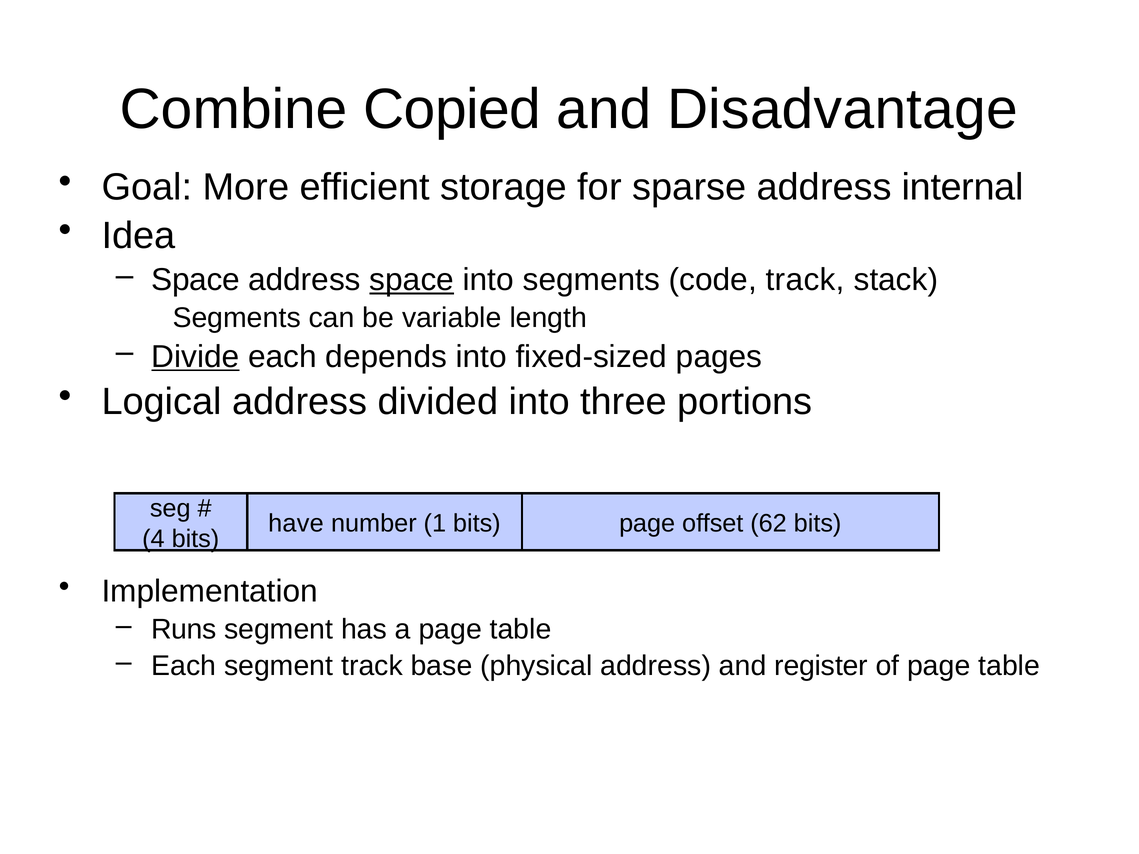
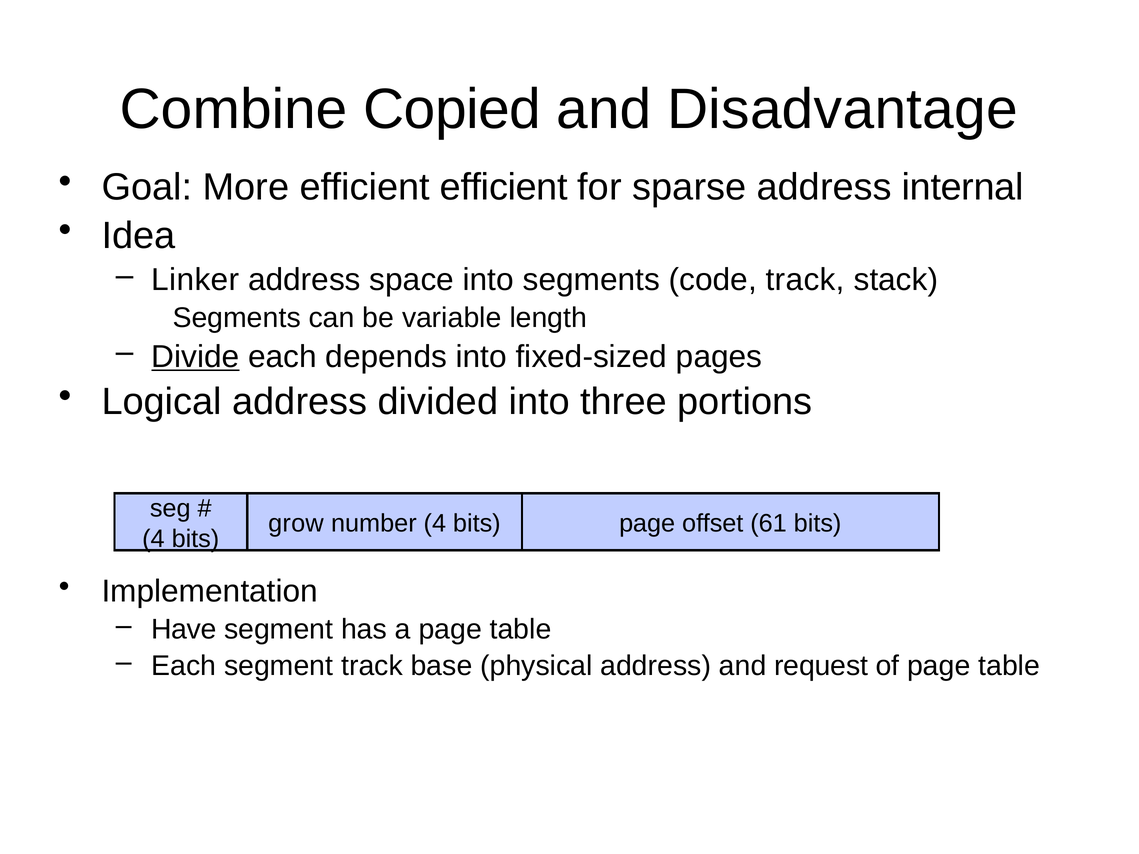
efficient storage: storage -> efficient (504, 187)
Space: Space -> Linker (195, 280)
space underline: present -> none (412, 280)
have: have -> grow (296, 524)
number 1: 1 -> 4 (435, 524)
62: 62 -> 61 (769, 524)
Runs: Runs -> Have (184, 630)
register: register -> request (821, 666)
